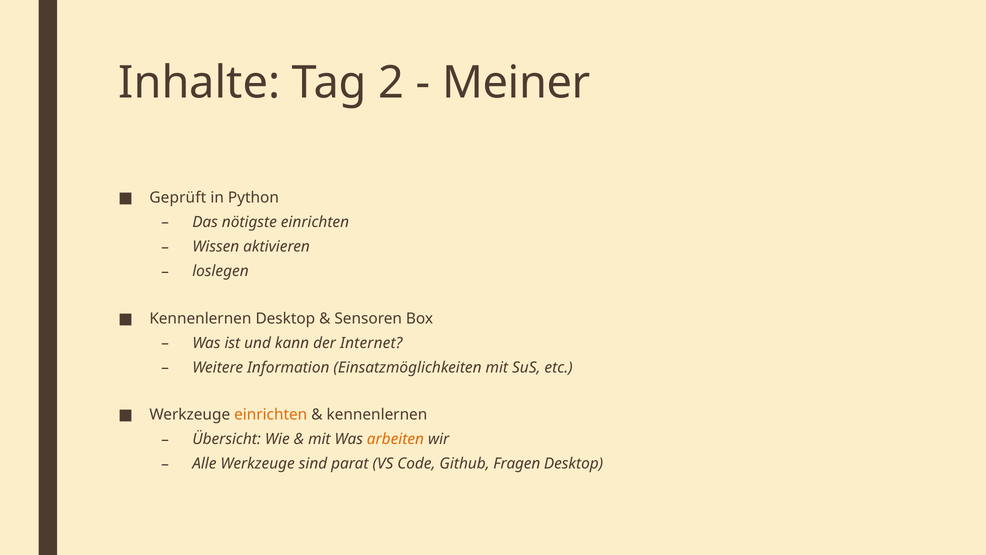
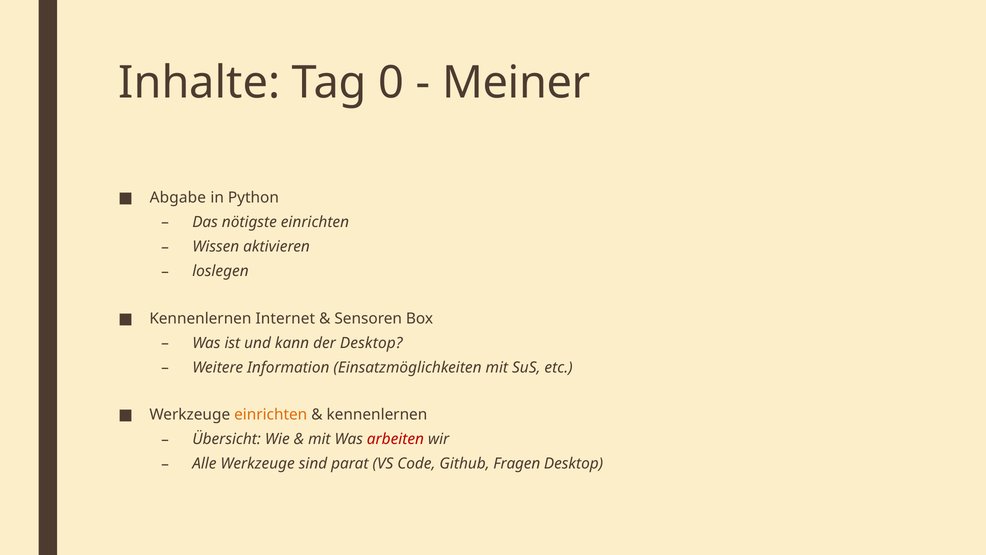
2: 2 -> 0 (391, 83)
Geprüft: Geprüft -> Abgabe (178, 197)
Kennenlernen Desktop: Desktop -> Internet (285, 318)
der Internet: Internet -> Desktop (371, 343)
arbeiten colour: orange -> red (395, 439)
